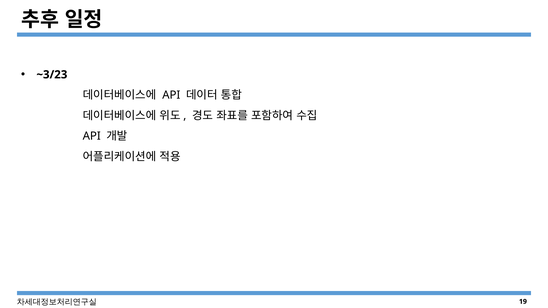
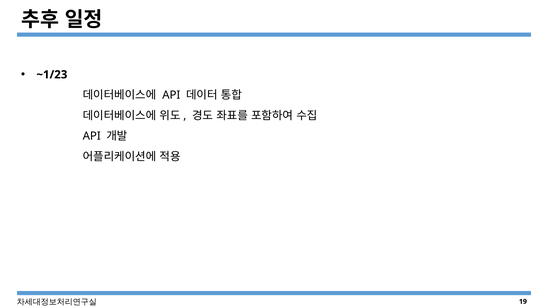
~3/23: ~3/23 -> ~1/23 (52, 75)
